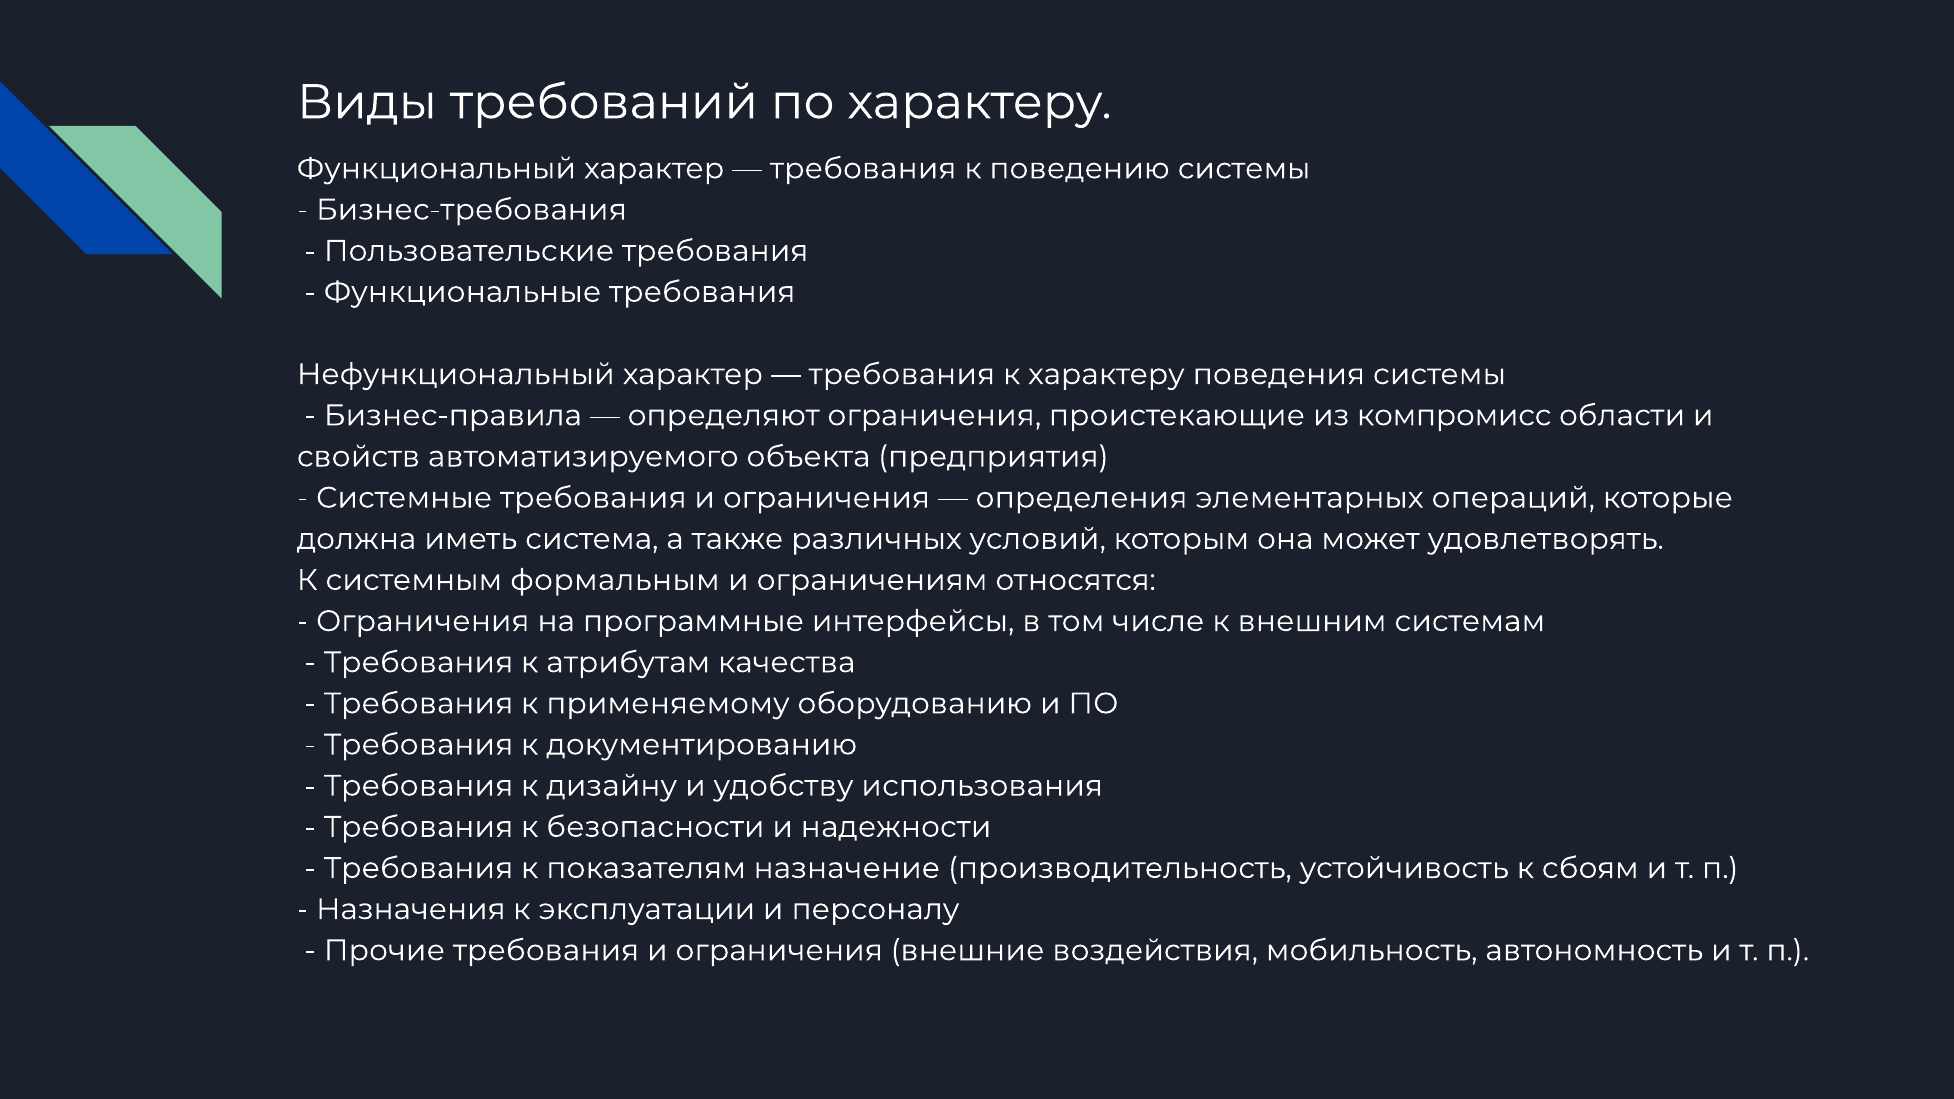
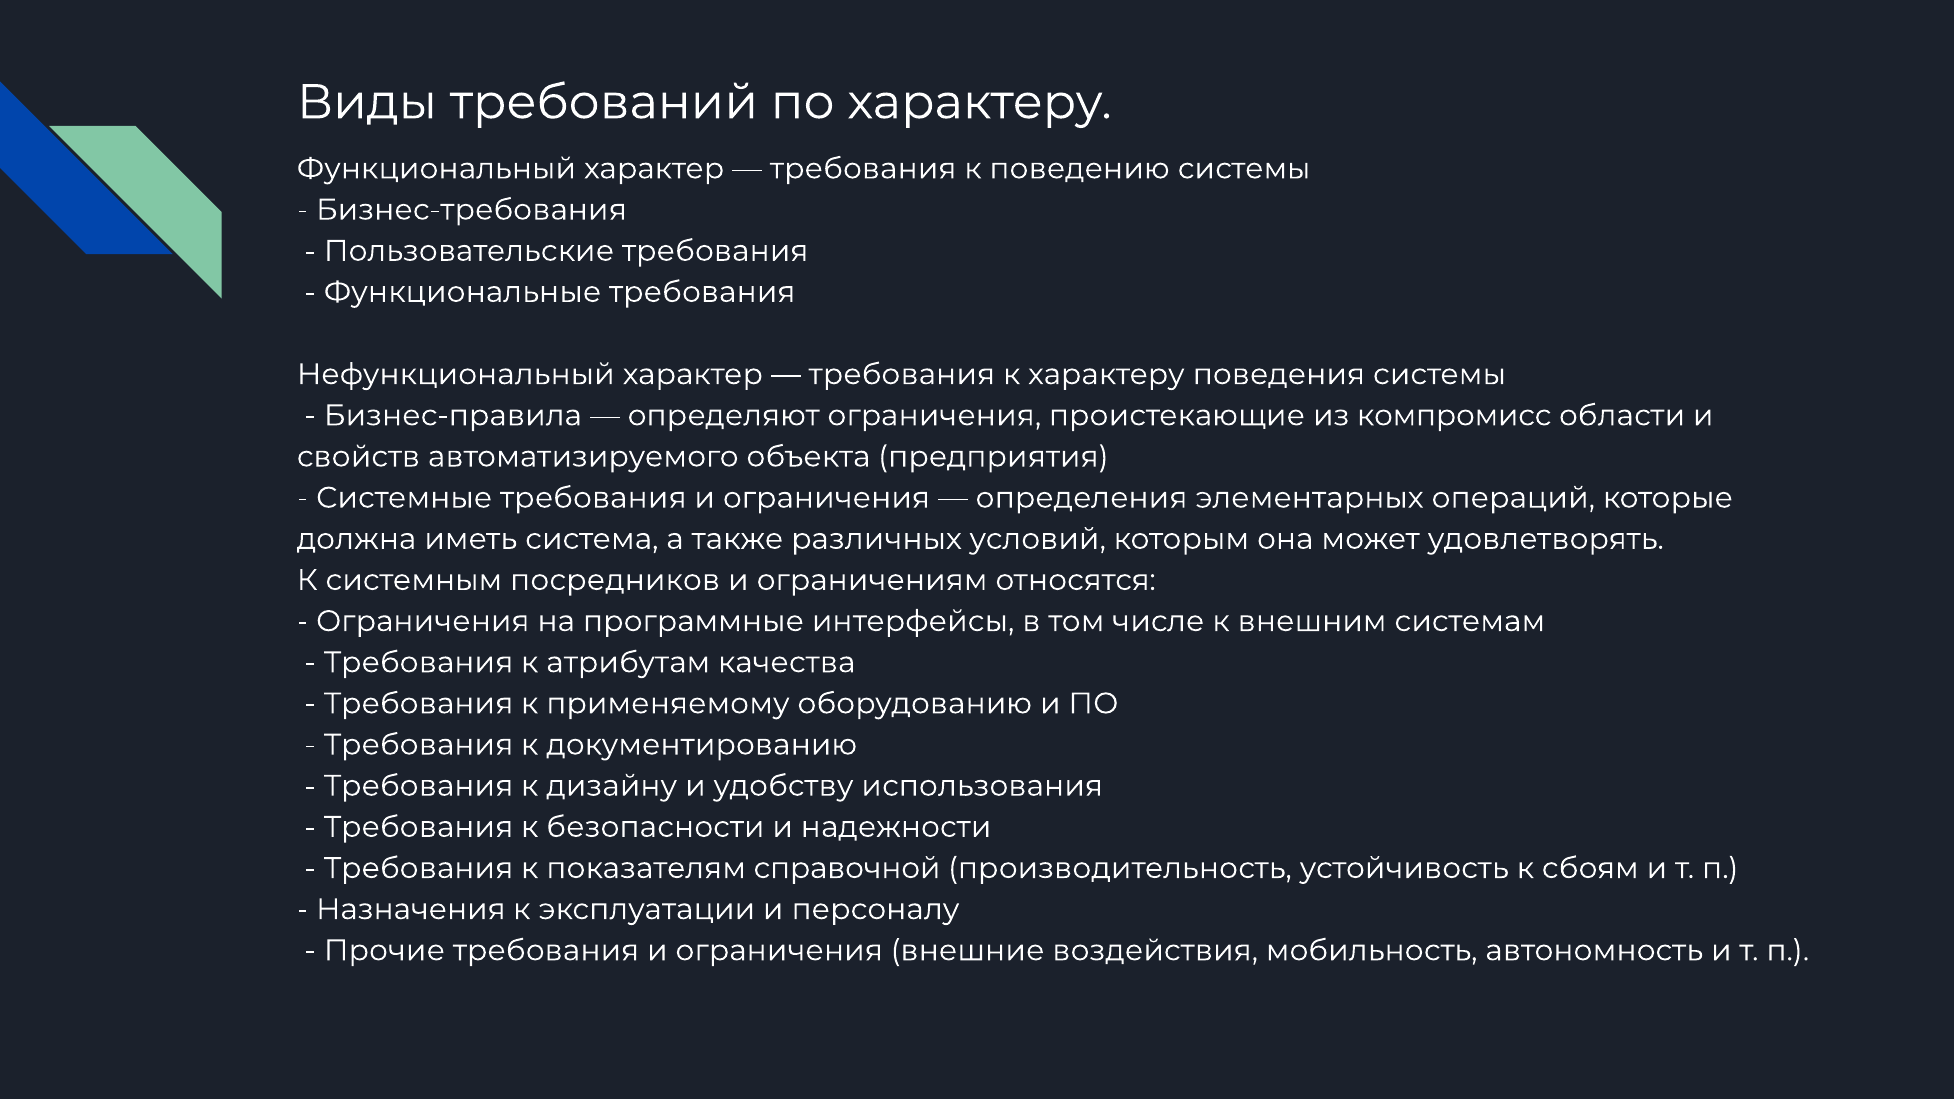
формальным: формальным -> посредников (615, 580)
назначение: назначение -> справочной (847, 868)
